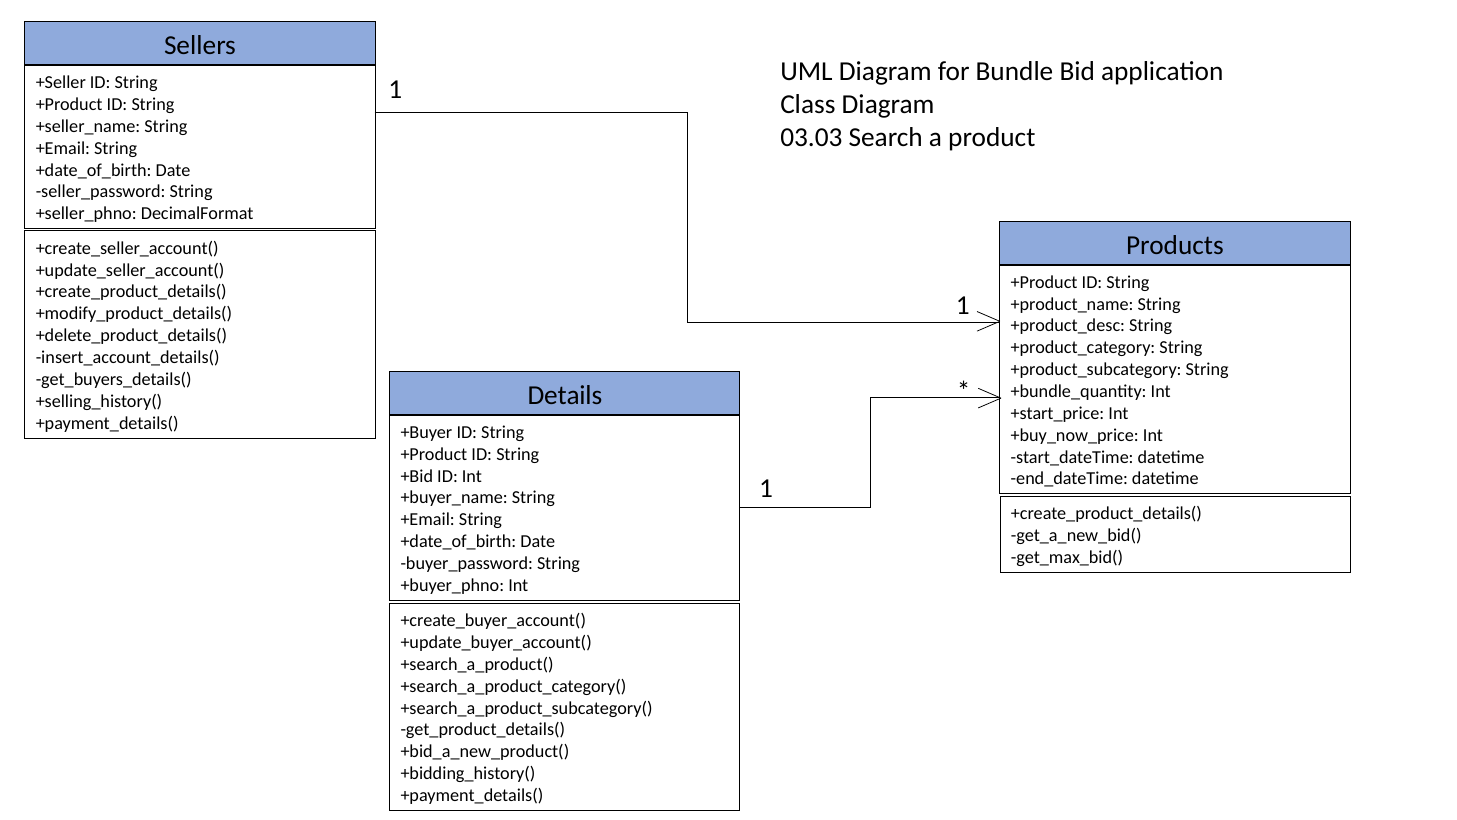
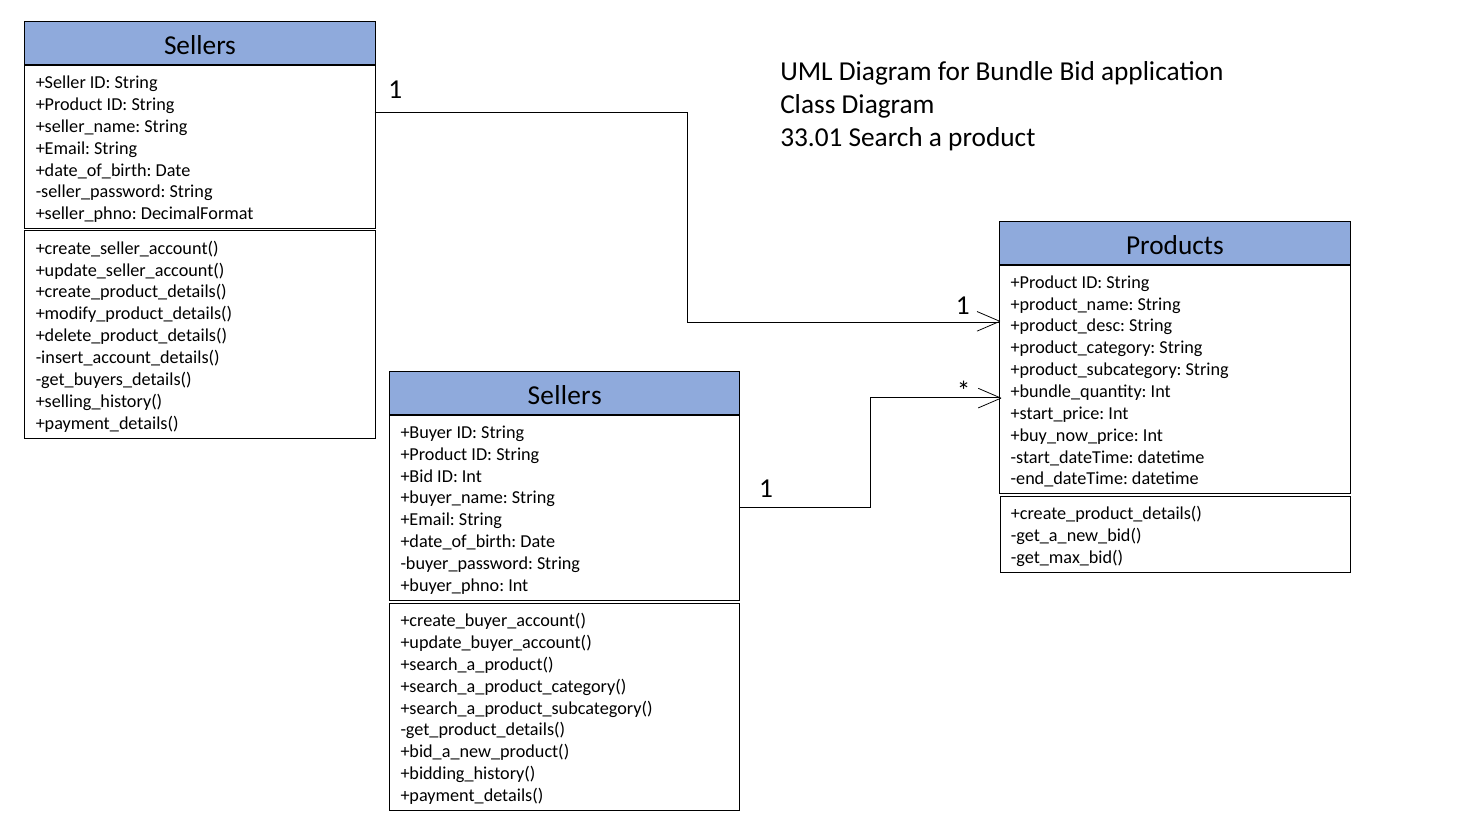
03.03: 03.03 -> 33.01 (811, 137)
Details: Details -> Sellers (565, 395)
